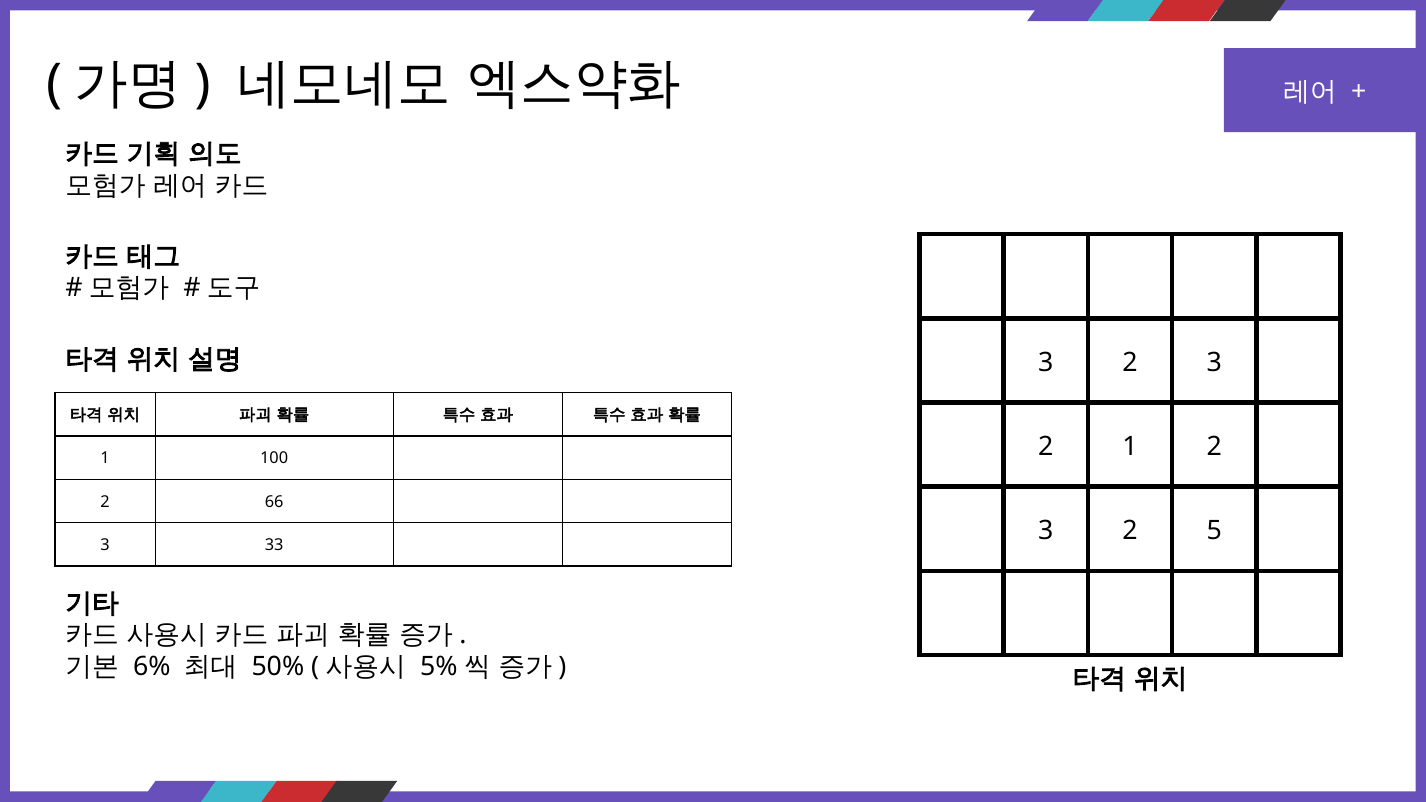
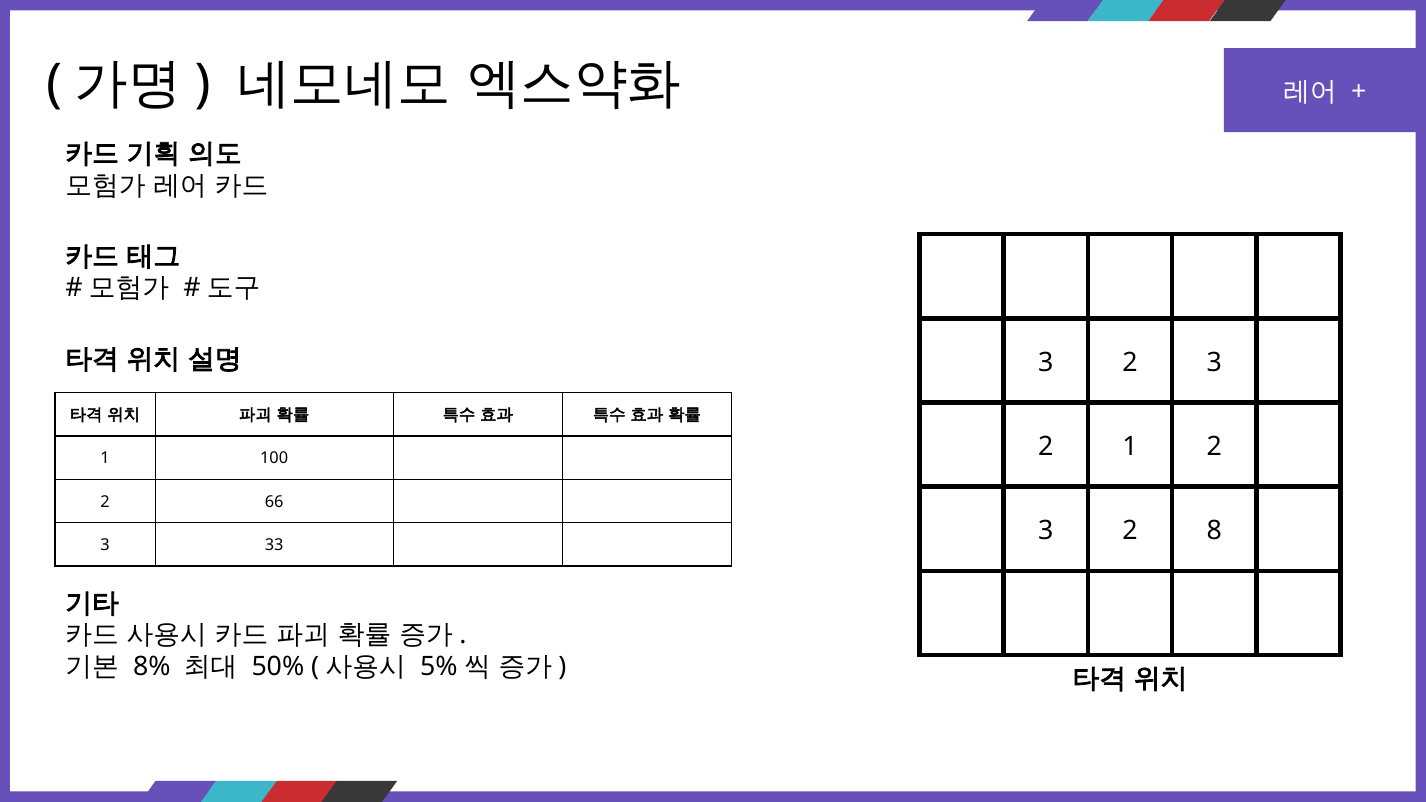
5: 5 -> 8 (1214, 531)
6%: 6% -> 8% (152, 667)
